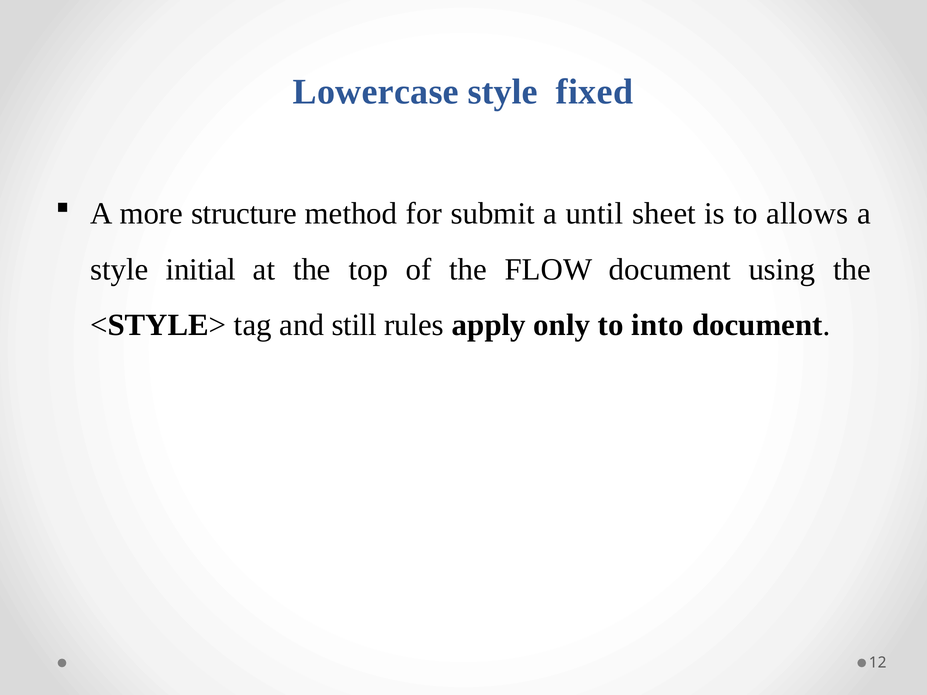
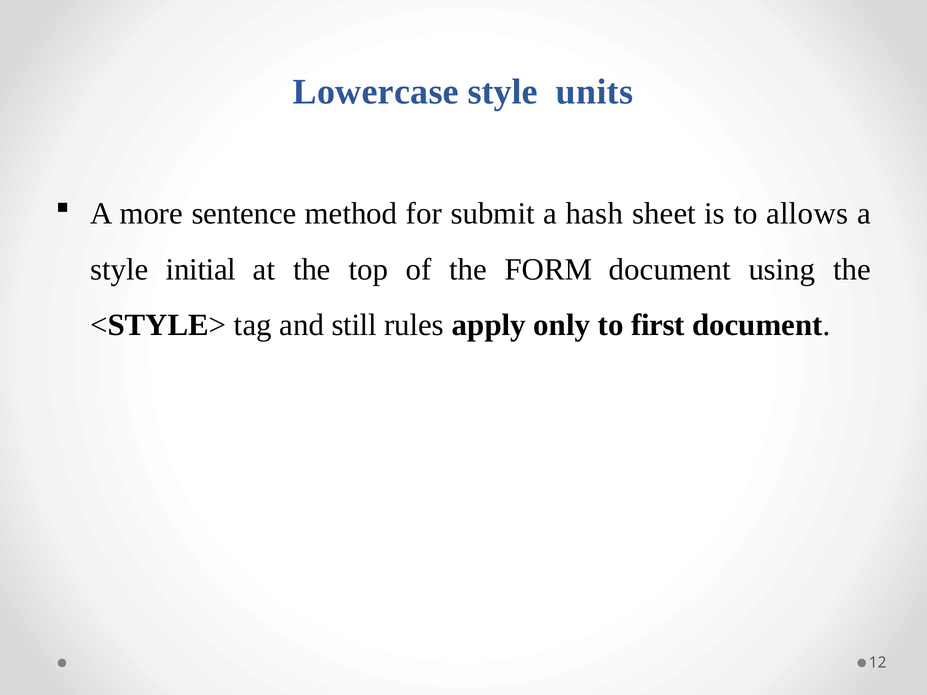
fixed: fixed -> units (594, 92)
structure: structure -> sentence (244, 214)
until: until -> hash (594, 214)
FLOW: FLOW -> FORM (549, 269)
into: into -> first (658, 325)
